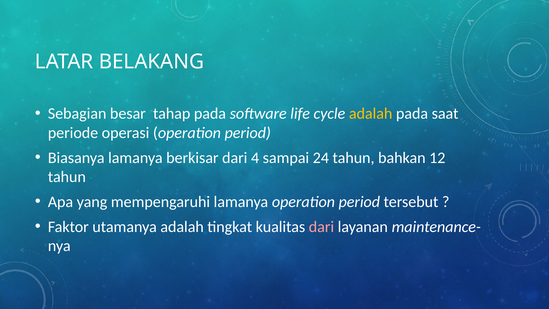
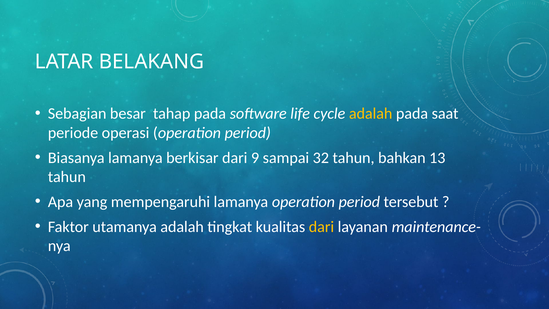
4: 4 -> 9 (255, 158)
24: 24 -> 32 (321, 158)
12: 12 -> 13 (437, 158)
dari colour: pink -> yellow (321, 227)
